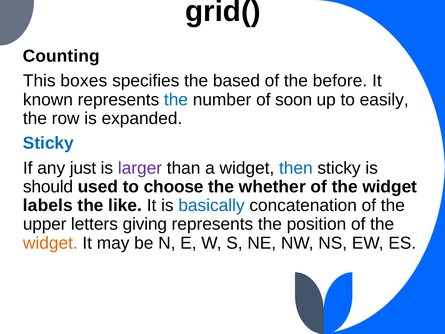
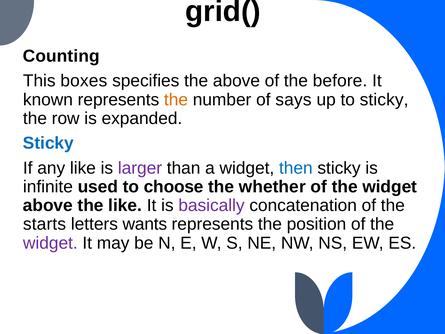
the based: based -> above (236, 81)
the colour: blue -> orange (176, 100)
soon: soon -> says (293, 100)
to easily: easily -> sticky (384, 100)
any just: just -> like (83, 168)
should: should -> infinite (48, 187)
labels: labels -> above (48, 205)
basically colour: blue -> purple (211, 205)
upper: upper -> starts (44, 224)
giving: giving -> wants (145, 224)
widget colour: orange -> purple (50, 243)
